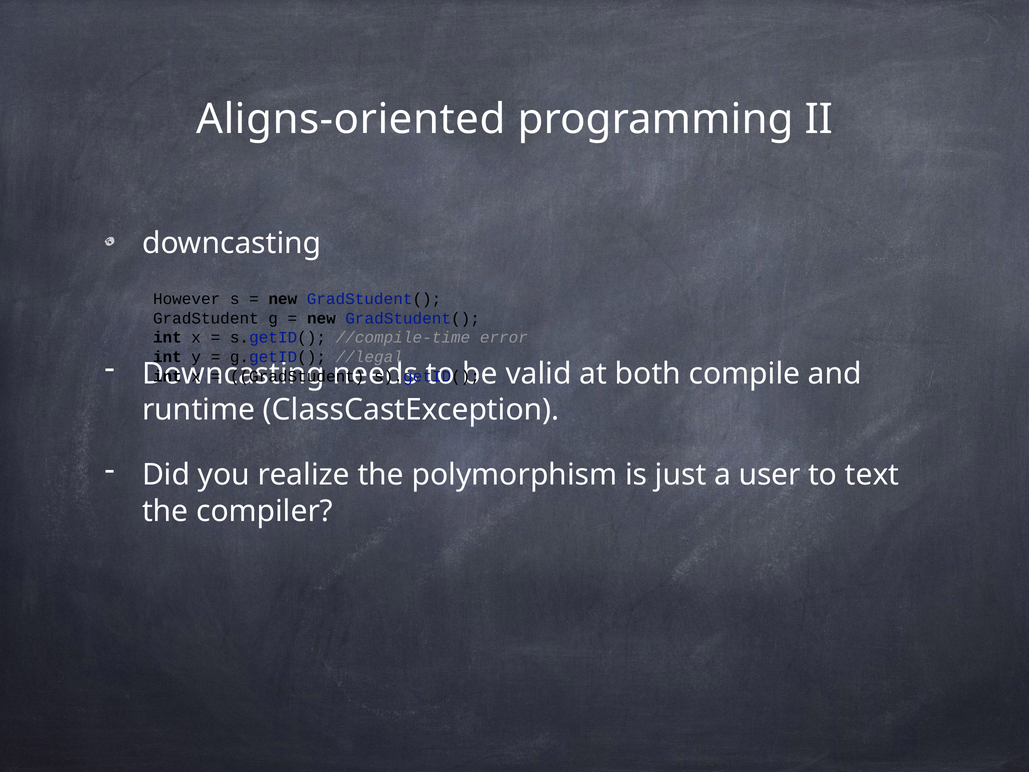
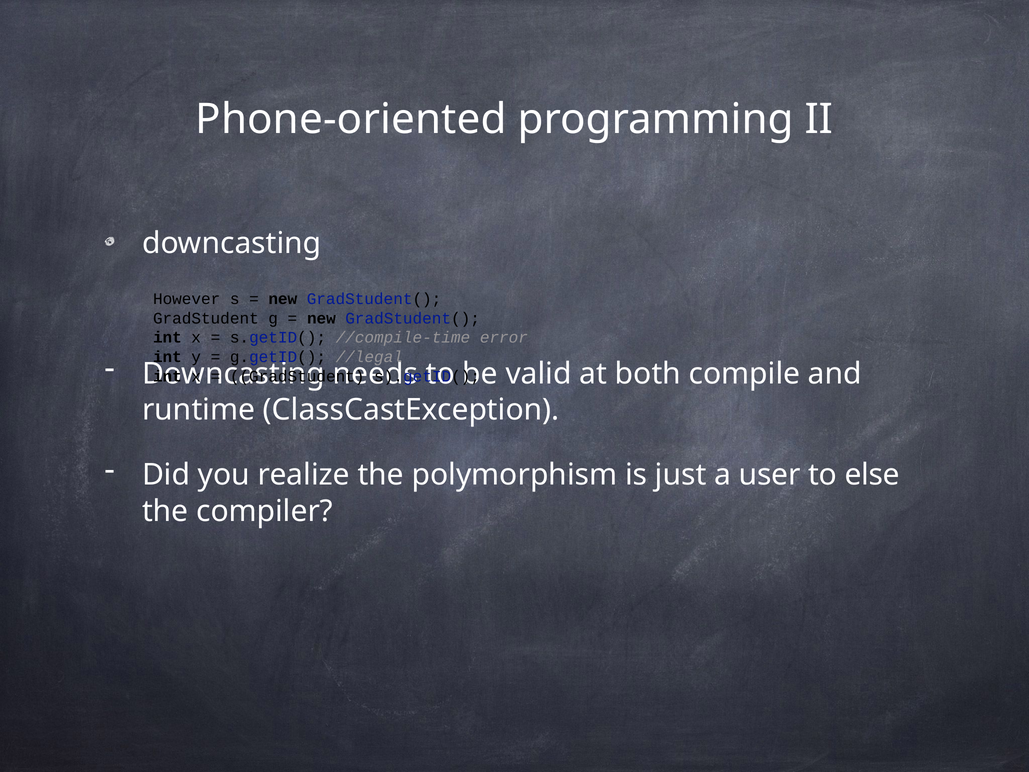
Aligns-oriented: Aligns-oriented -> Phone-oriented (351, 119)
text: text -> else (872, 475)
